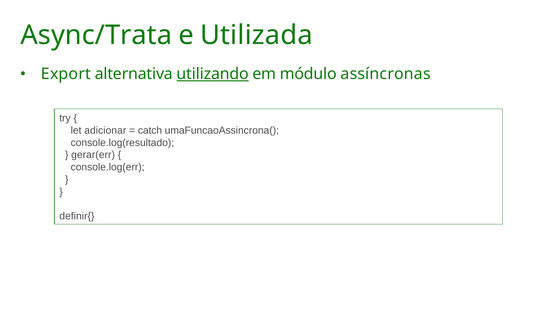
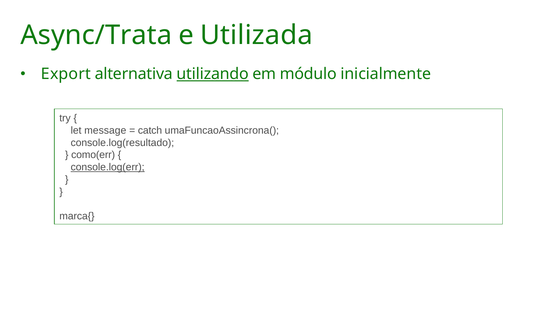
assíncronas: assíncronas -> inicialmente (386, 74)
adicionar: adicionar -> message (105, 130)
gerar(err: gerar(err -> como(err (93, 155)
console.log(err underline: none -> present (108, 167)
definir{: definir{ -> marca{ (77, 216)
